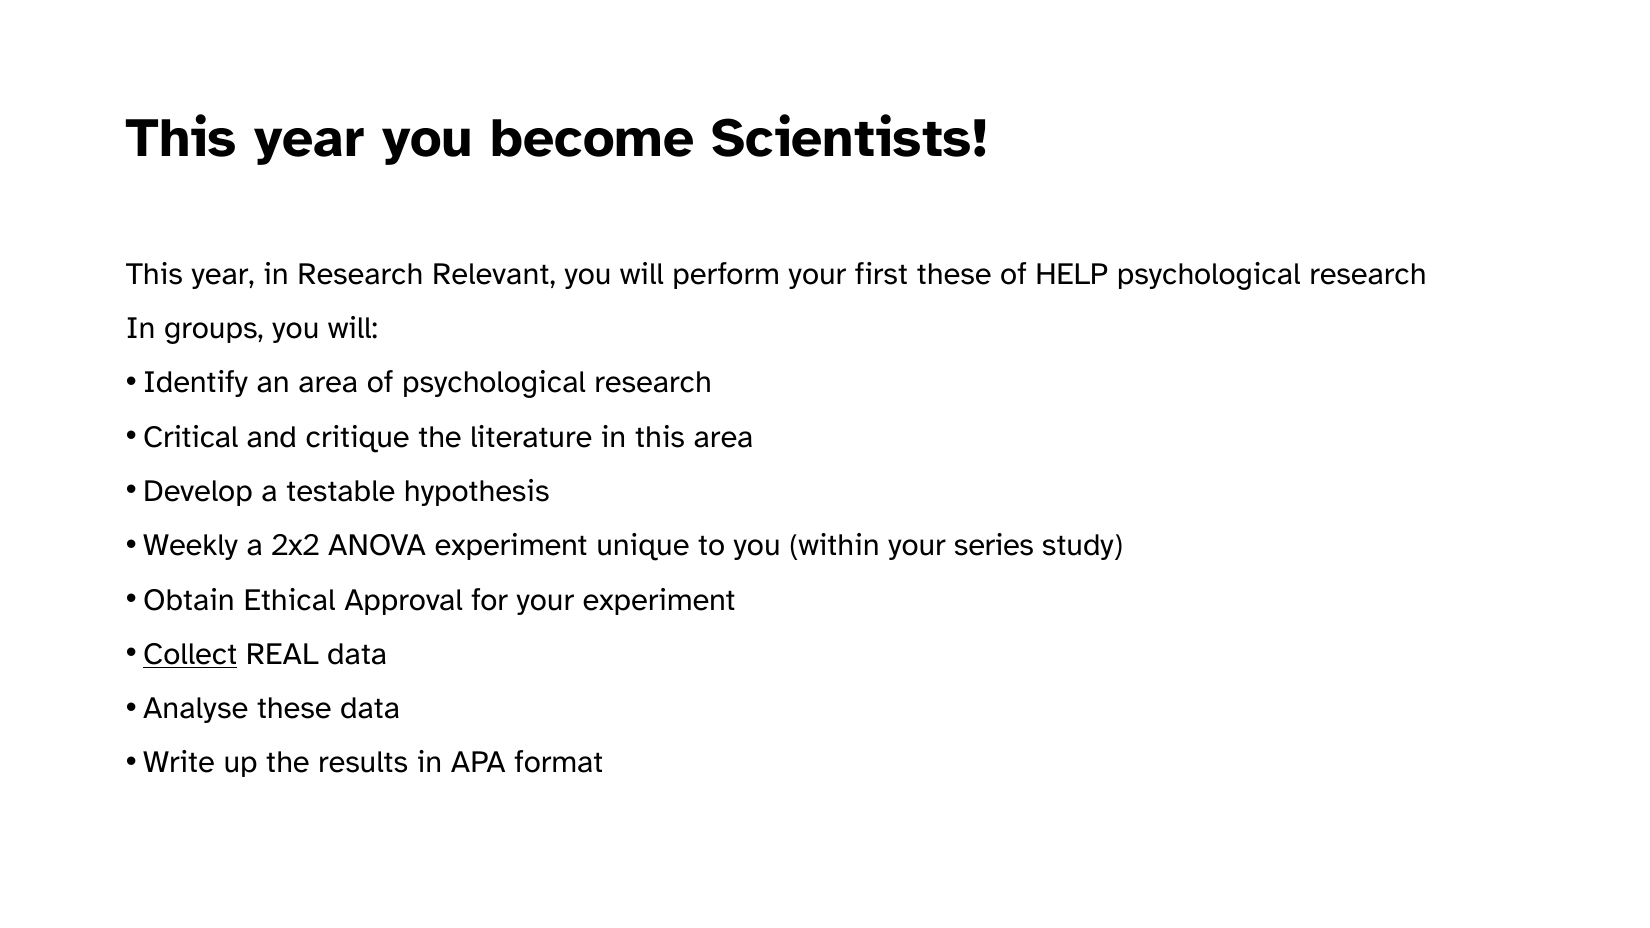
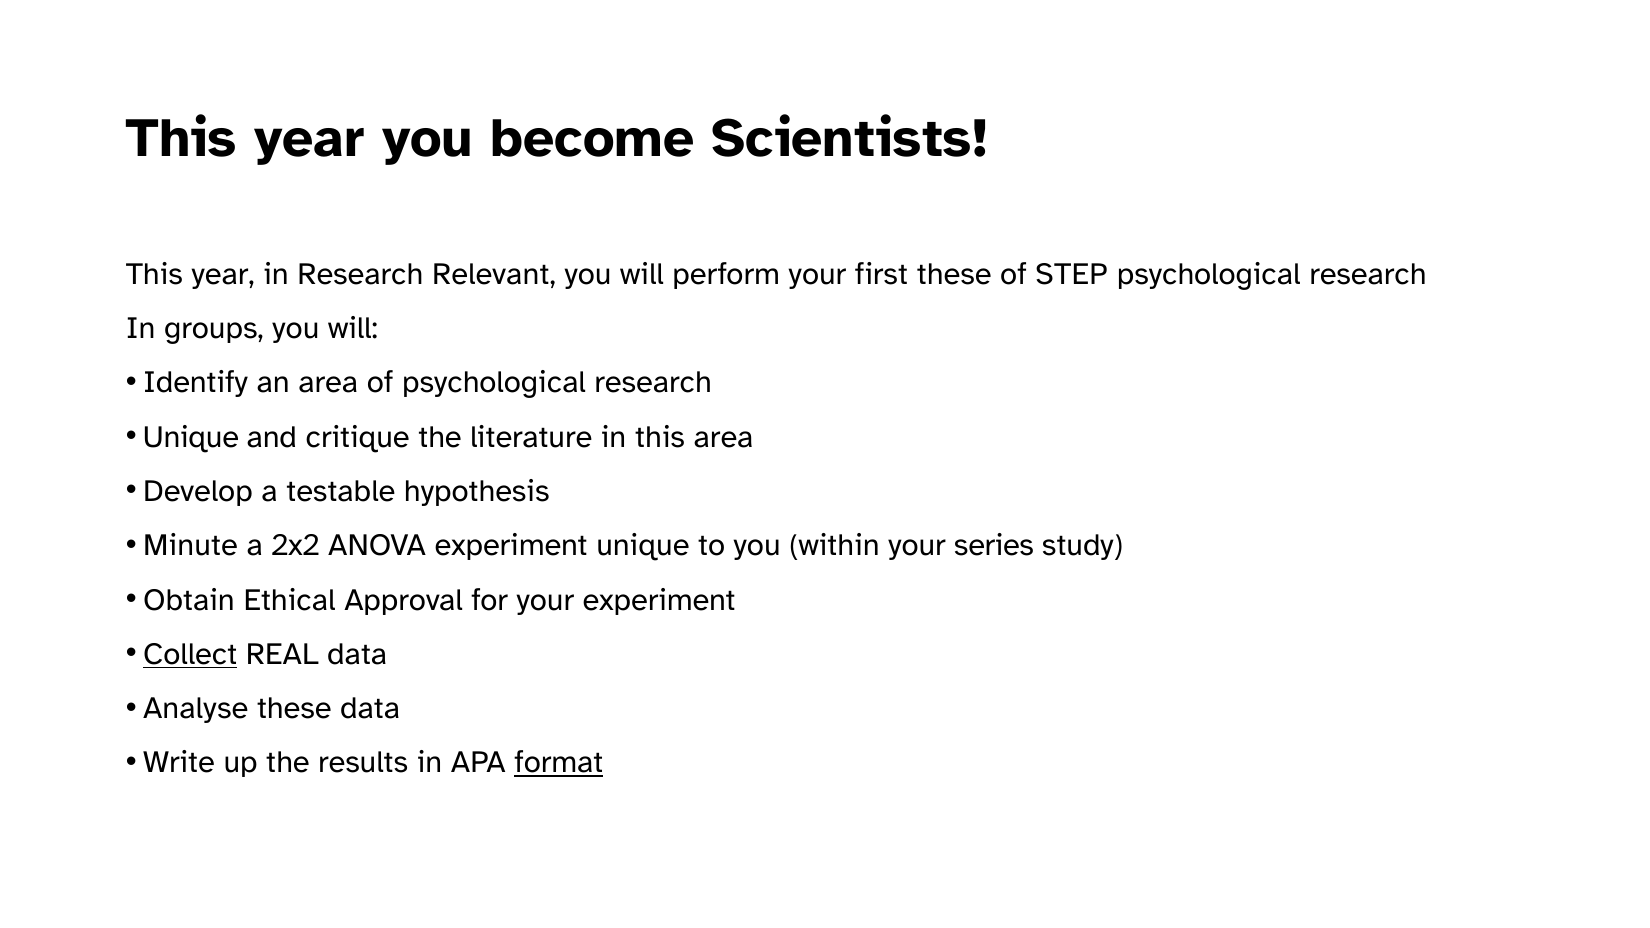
HELP: HELP -> STEP (1072, 274)
Critical: Critical -> Unique (191, 437)
Weekly: Weekly -> Minute (191, 546)
format underline: none -> present (559, 763)
